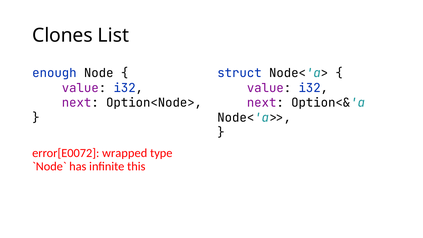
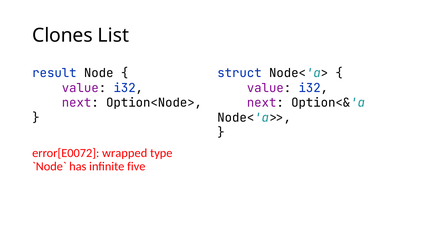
enough: enough -> result (54, 73)
this: this -> five (136, 166)
